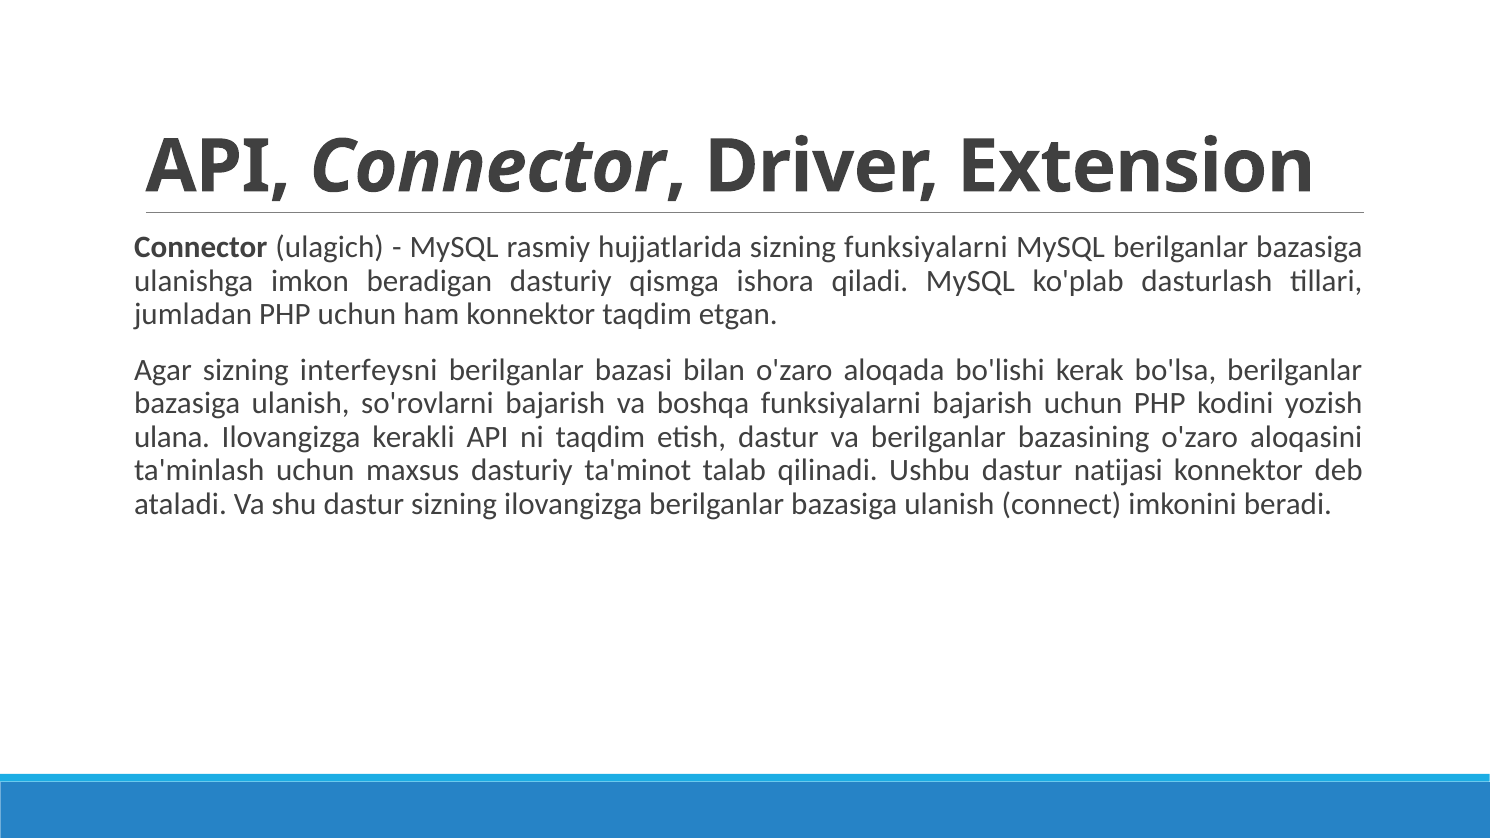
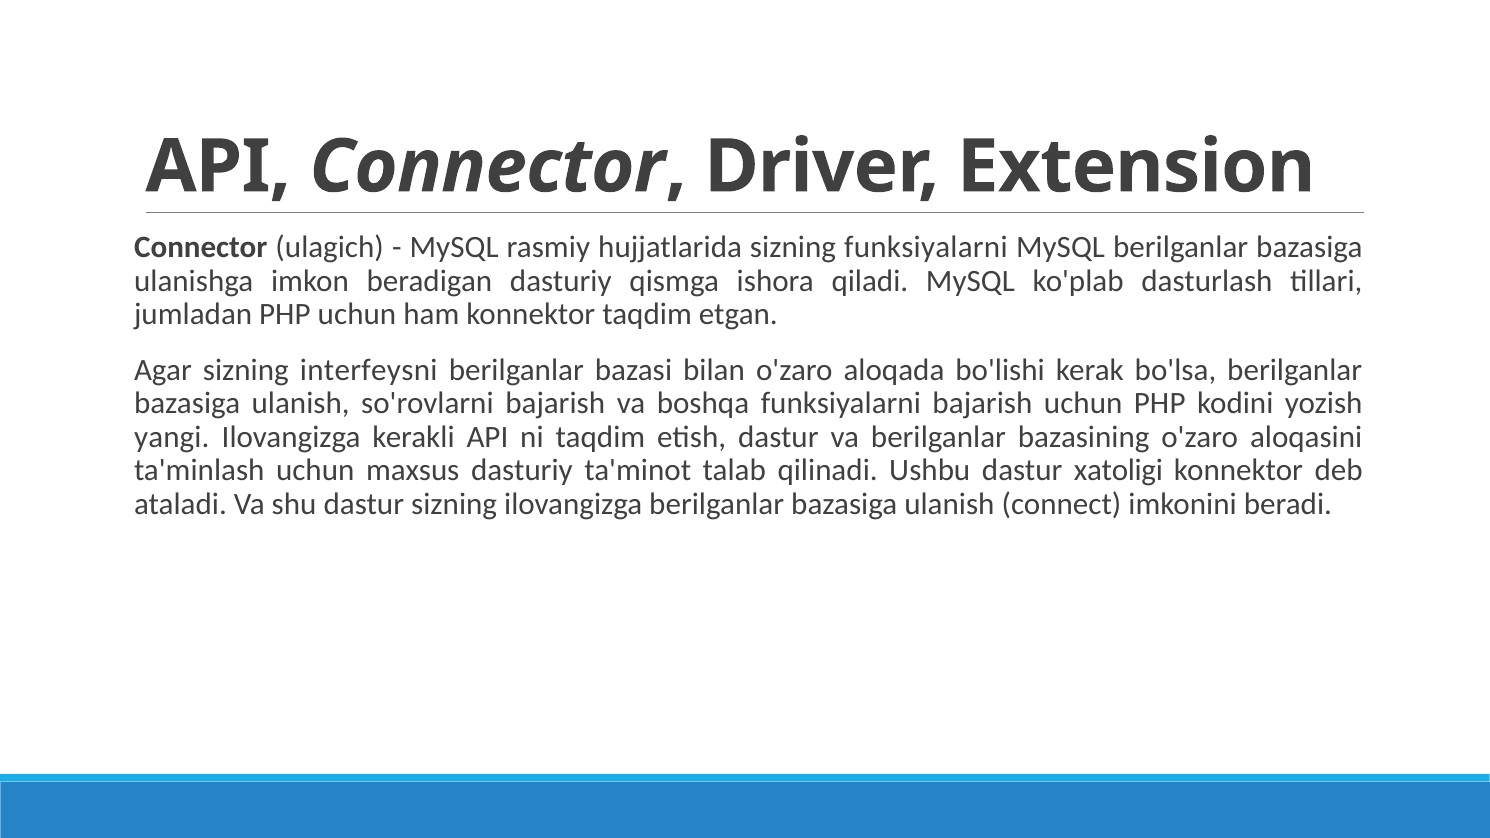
ulana: ulana -> yangi (172, 437)
natijasi: natijasi -> xatoligi (1118, 471)
